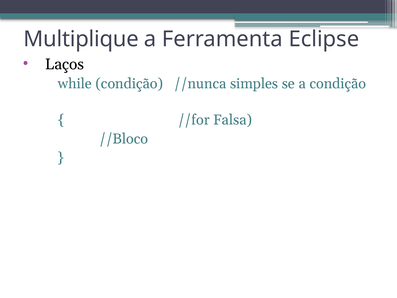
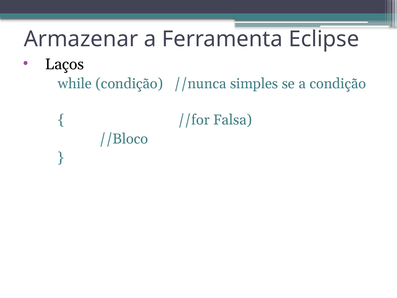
Multiplique: Multiplique -> Armazenar (81, 39)
